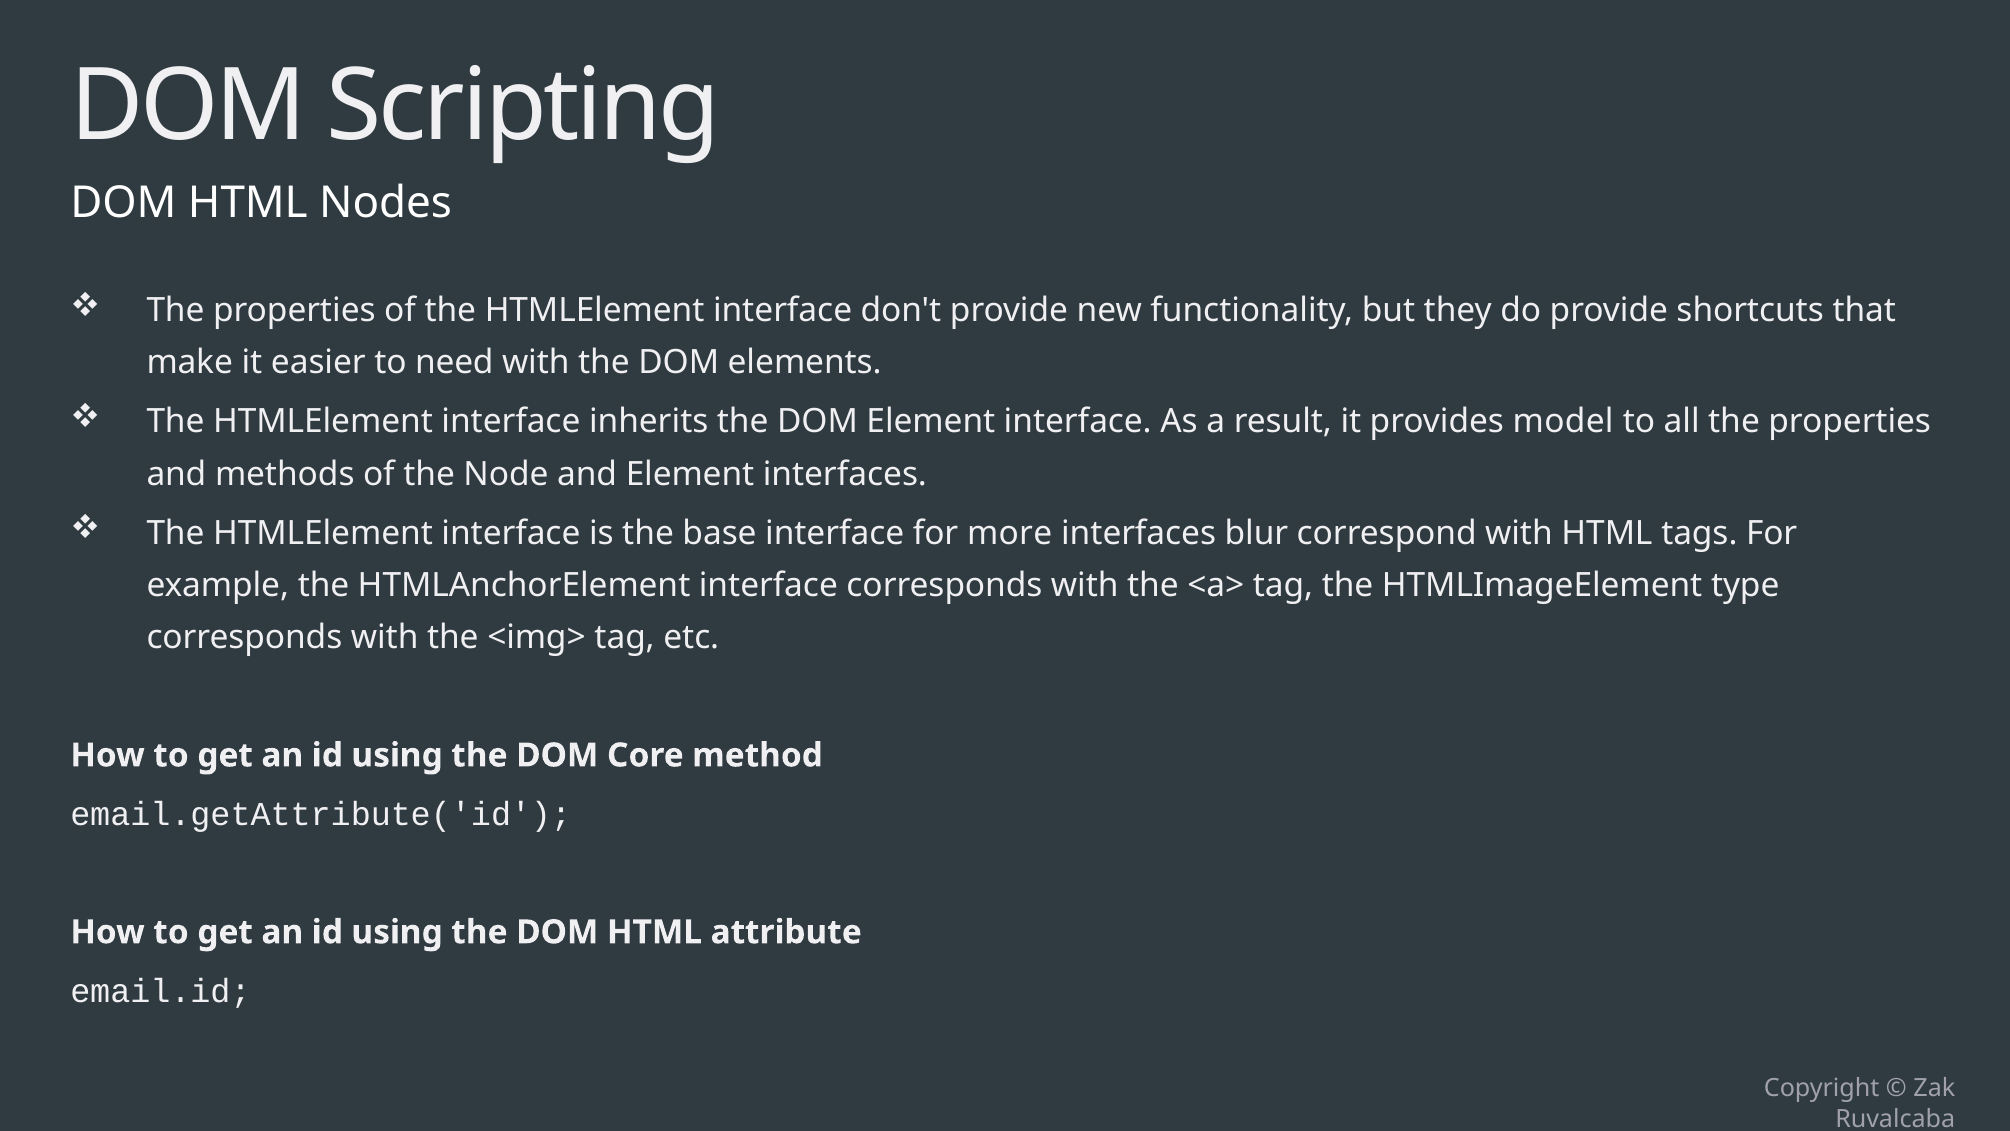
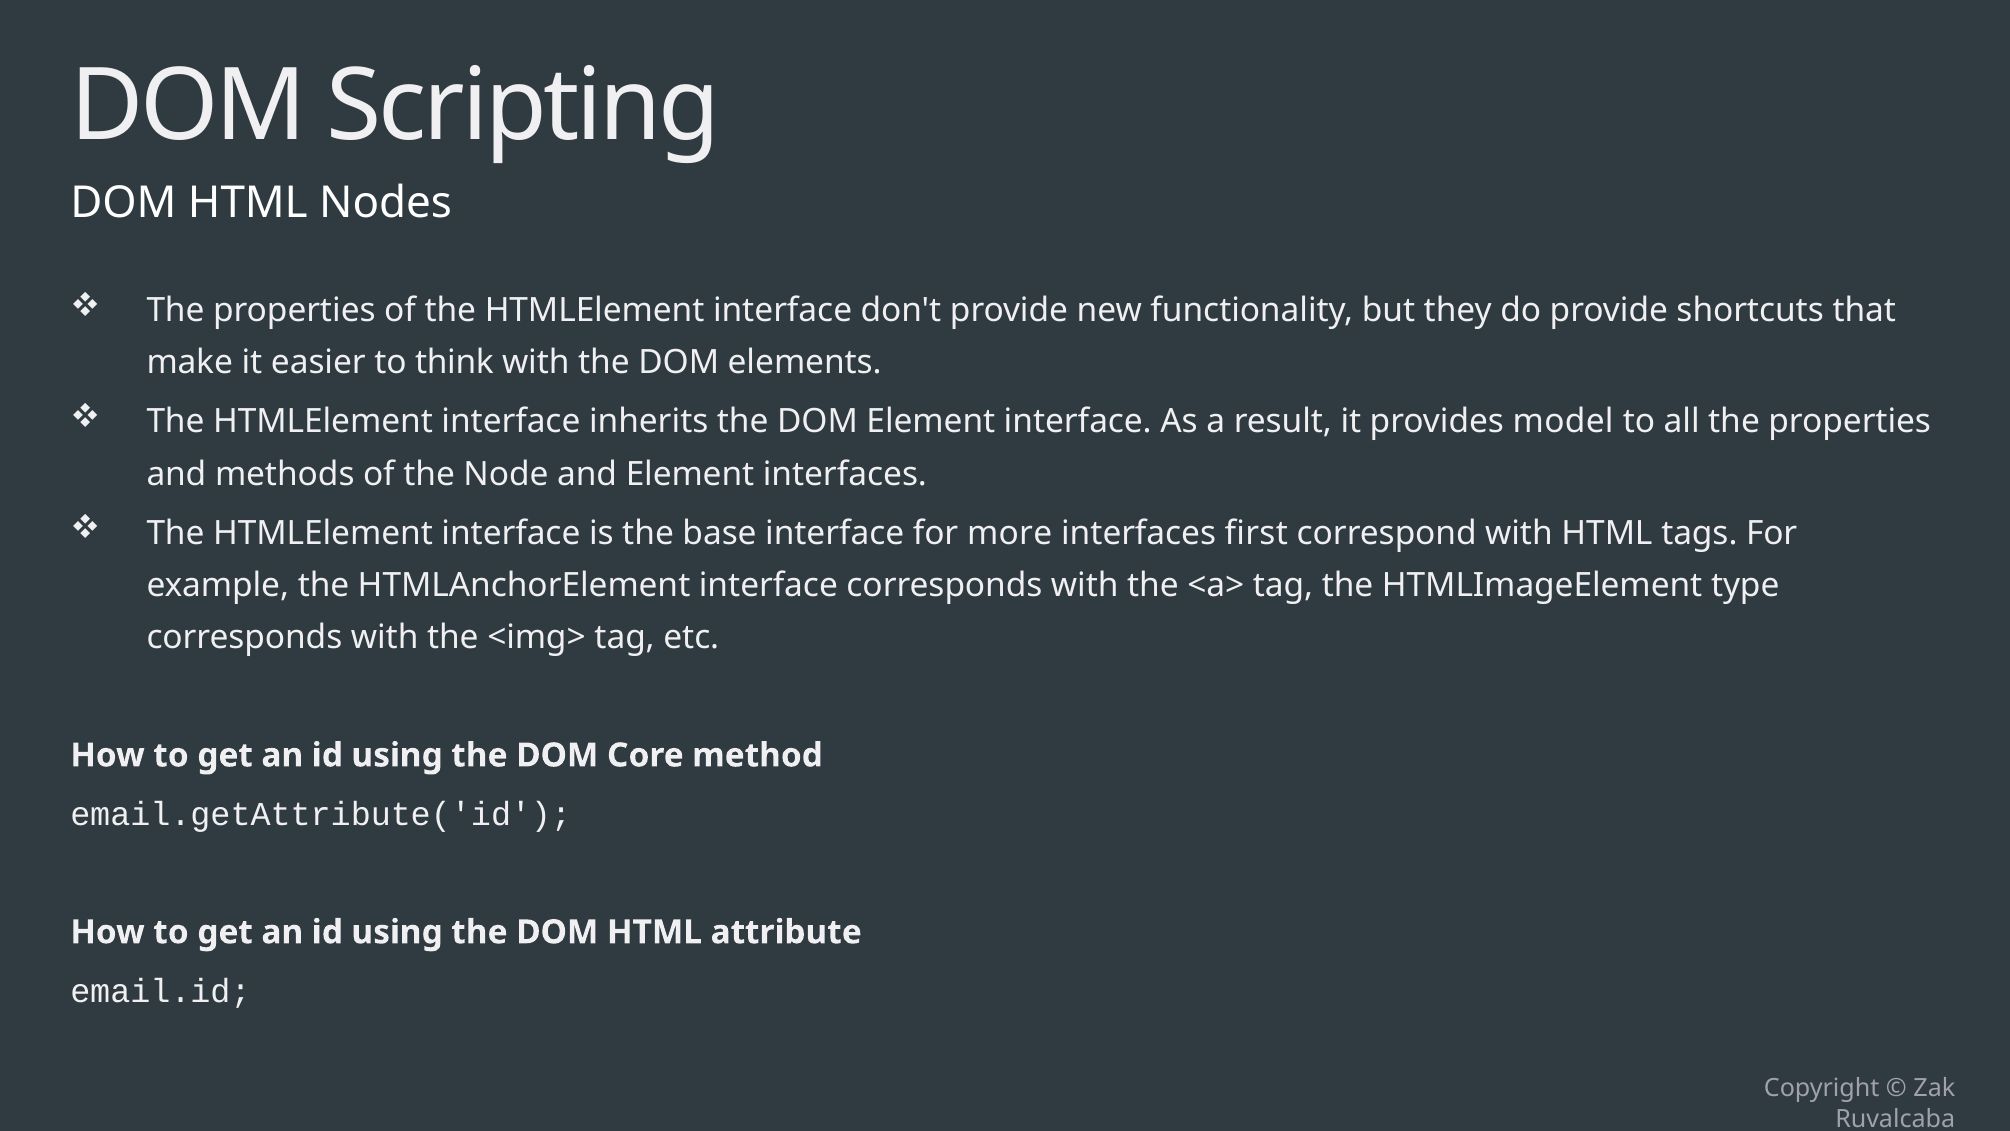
need: need -> think (454, 363)
blur: blur -> first (1256, 533)
